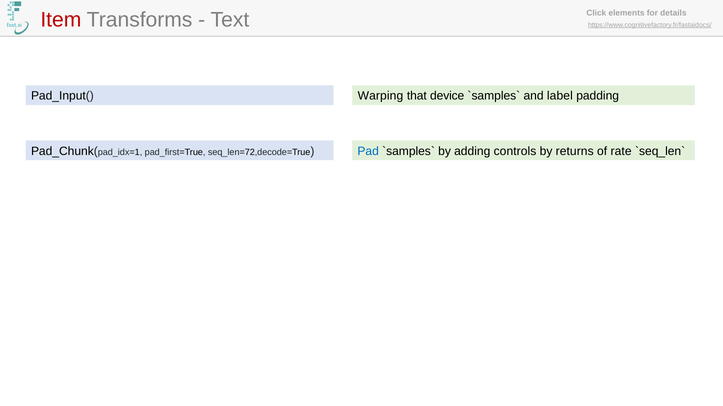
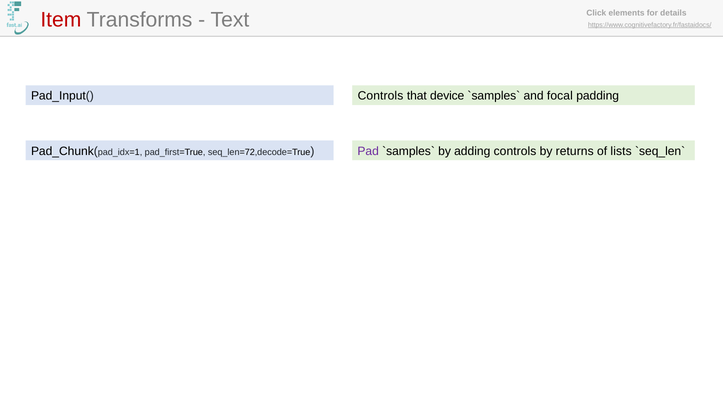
Pad_Input( Warping: Warping -> Controls (380, 96)
label: label -> focal (560, 96)
Pad colour: blue -> purple (368, 151)
rate: rate -> lists (621, 151)
